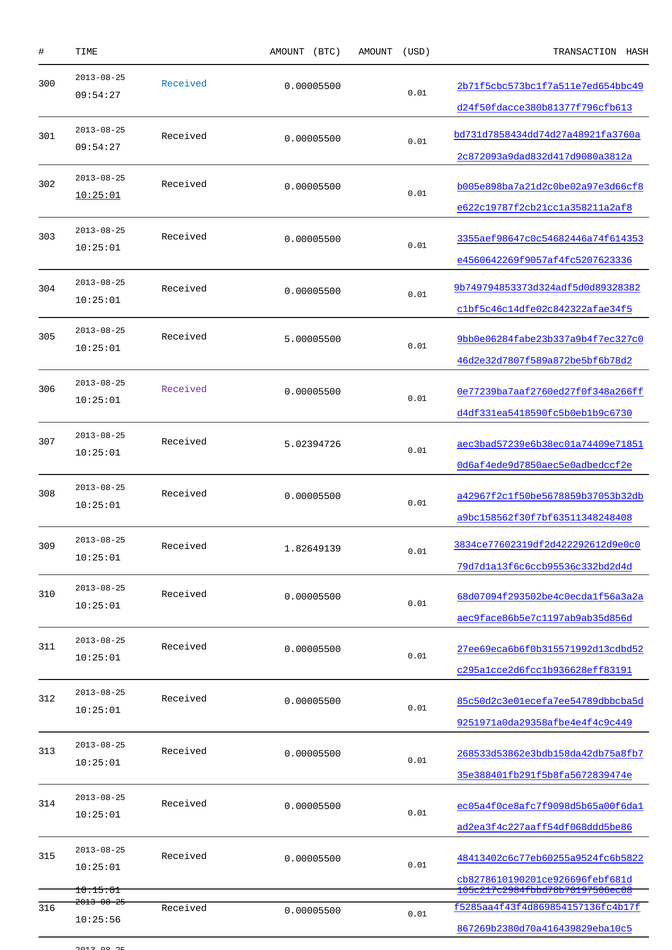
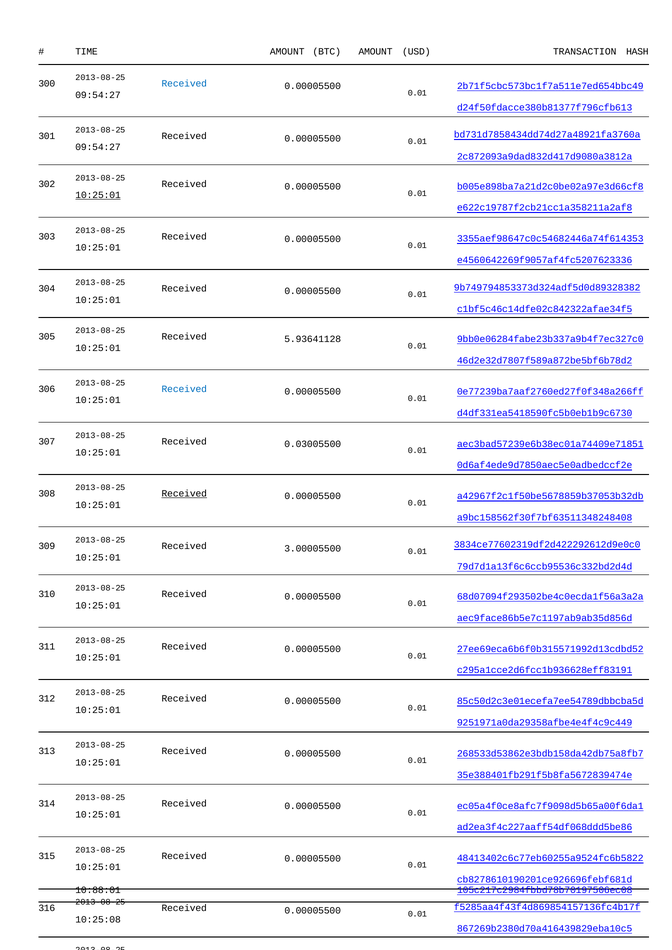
5.00005500: 5.00005500 -> 5.93641128 (313, 340)
Received colour: purple -> blue (184, 389)
5.02394726: 5.02394726 -> 0.03005500 (313, 444)
Received underline: none -> present (184, 494)
1.82649139: 1.82649139 -> 3.00005500 (313, 549)
10:15:01: 10:15:01 -> 10:88:01 (98, 891)
10:25:56: 10:25:56 -> 10:25:08 (98, 920)
